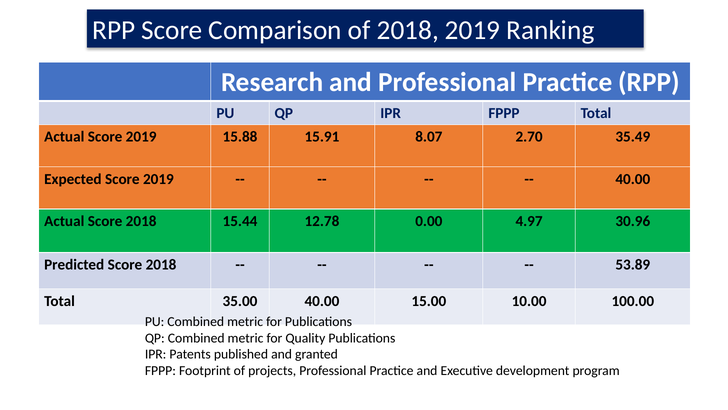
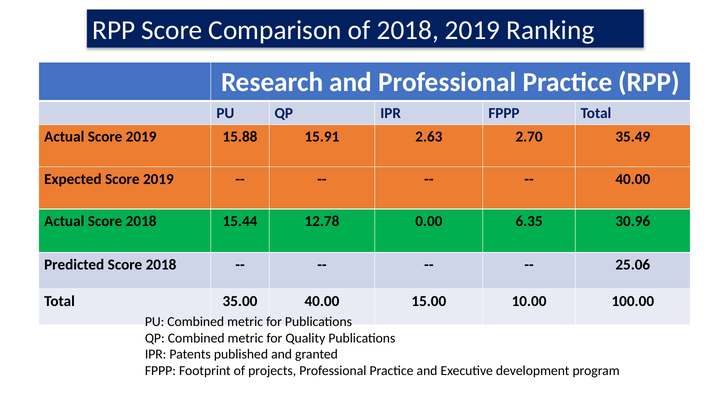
8.07: 8.07 -> 2.63 (429, 137)
4.97: 4.97 -> 6.35 (529, 221)
53.89: 53.89 -> 25.06 (633, 264)
